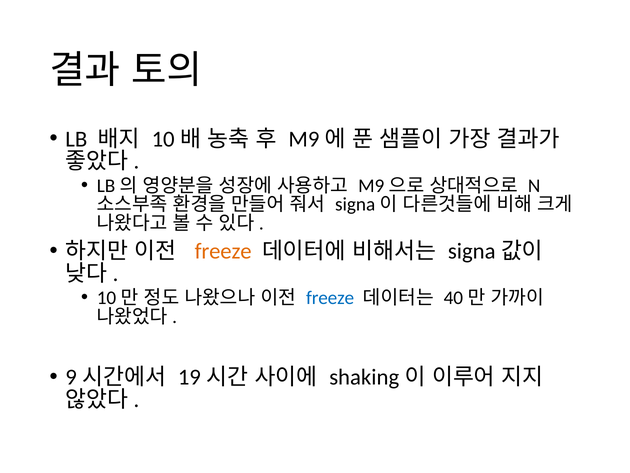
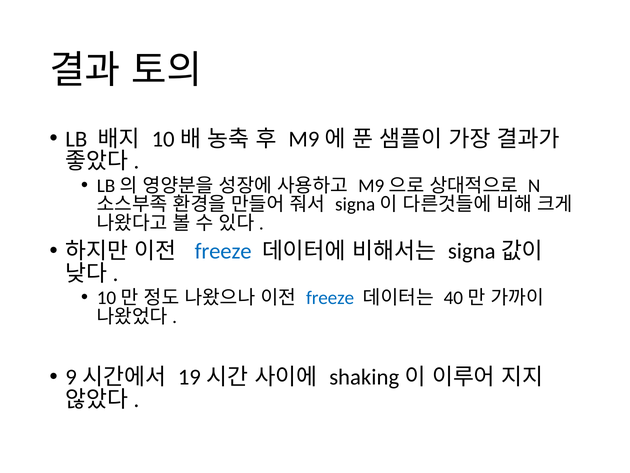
freeze colour: orange -> blue (223, 251)
